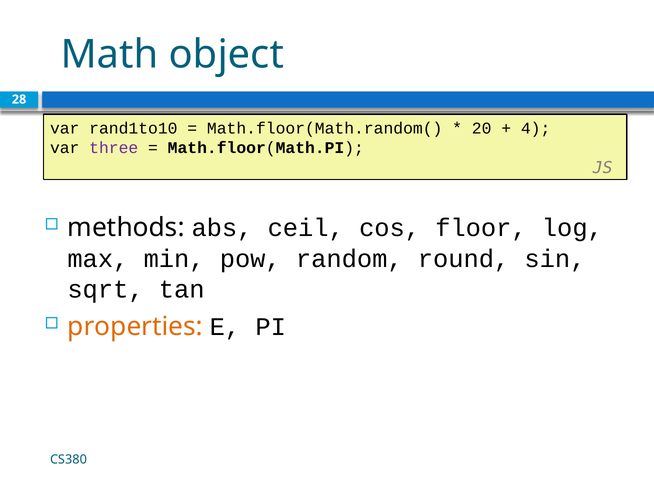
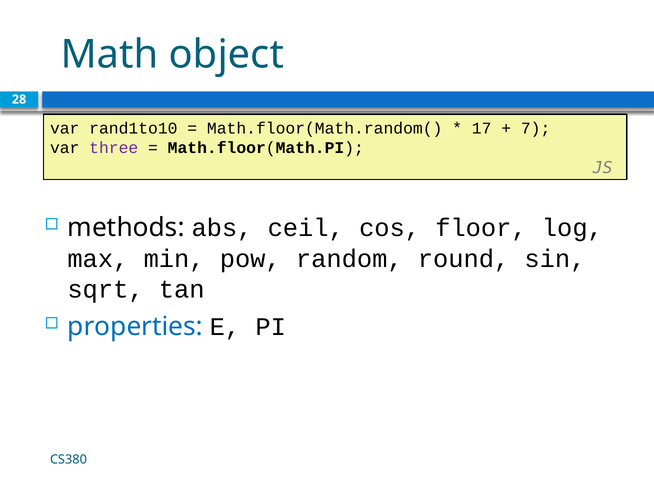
20: 20 -> 17 (482, 129)
4: 4 -> 7 (536, 129)
properties colour: orange -> blue (135, 327)
